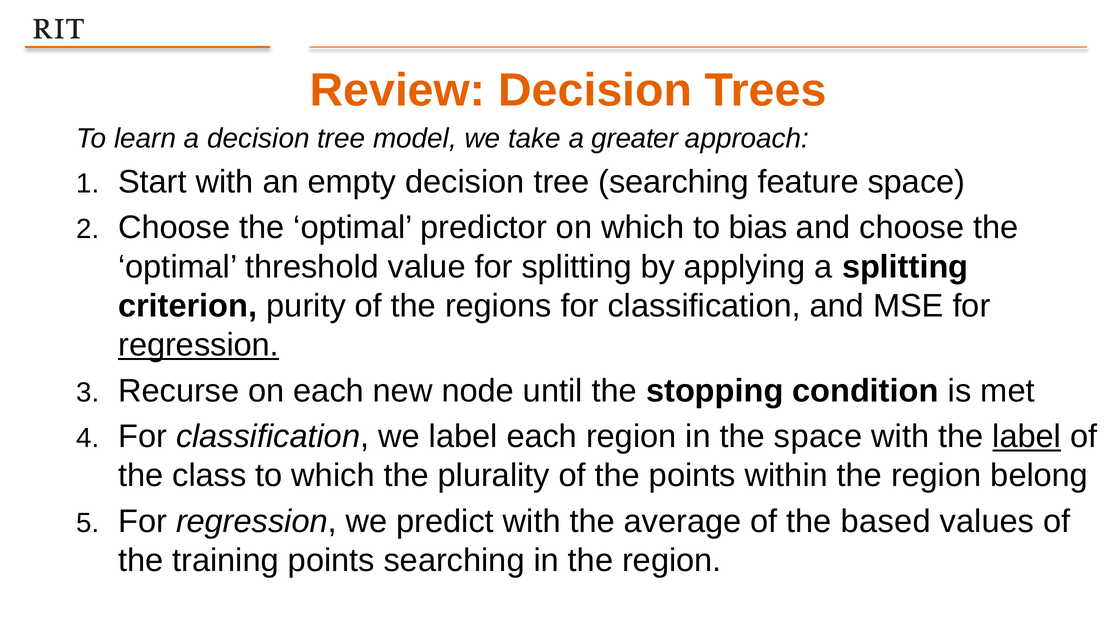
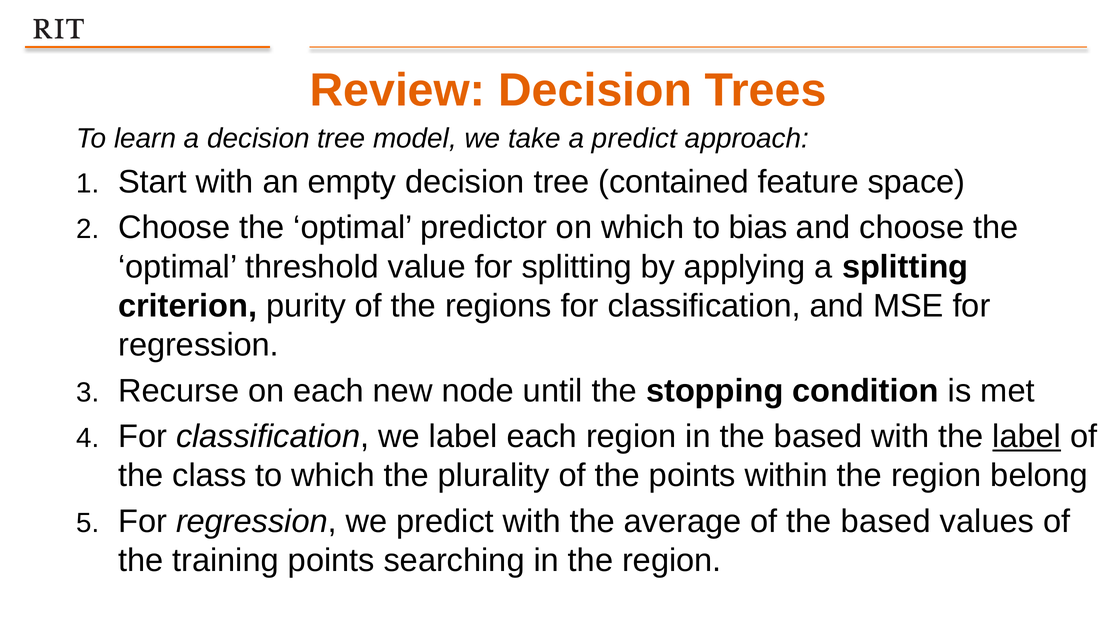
a greater: greater -> predict (634, 139)
tree searching: searching -> contained (674, 182)
regression underline: present -> none (199, 345)
in the space: space -> based (818, 436)
